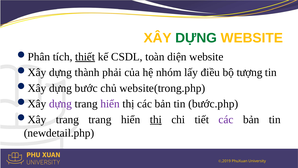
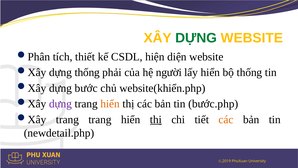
thiết underline: present -> none (85, 57)
toàn: toàn -> hiện (155, 57)
dựng thành: thành -> thống (87, 72)
nhóm: nhóm -> người (169, 72)
lấy điều: điều -> hiển (210, 72)
bộ tượng: tượng -> thống (249, 72)
website(trong.php: website(trong.php -> website(khiển.php (162, 88)
hiển colour: purple -> orange (110, 104)
các colour: purple -> orange (226, 119)
